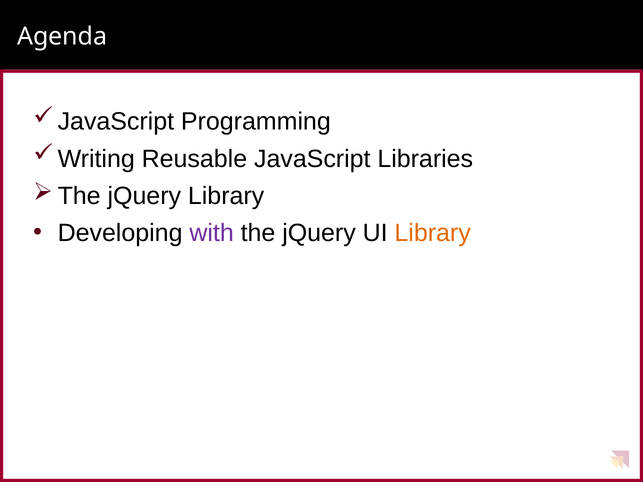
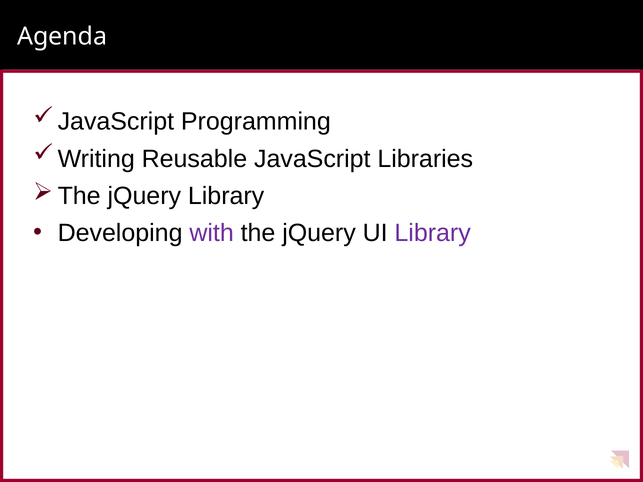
Library colour: orange -> purple (433, 233)
